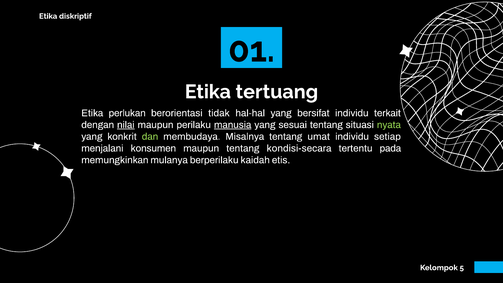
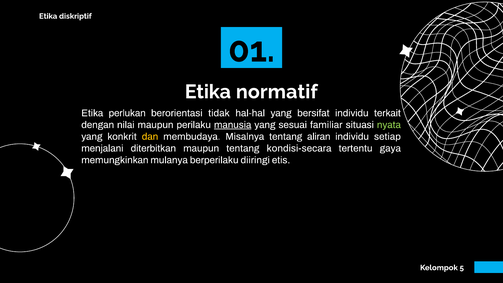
tertuang: tertuang -> normatif (277, 92)
nilai underline: present -> none (126, 125)
sesuai tentang: tentang -> familiar (326, 125)
dan colour: light green -> yellow (150, 137)
umat: umat -> aliran (319, 137)
konsumen: konsumen -> diterbitkan (153, 148)
pada: pada -> gaya (390, 148)
kaidah: kaidah -> diiringi (255, 160)
